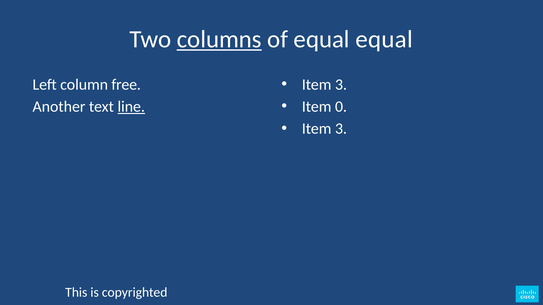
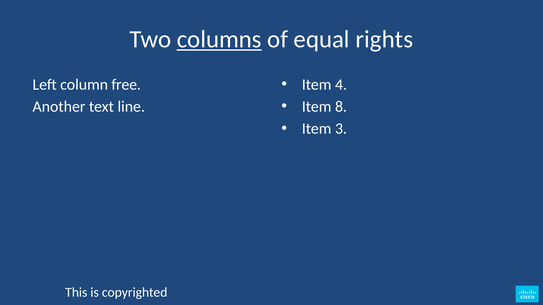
equal equal: equal -> rights (384, 39)
3: 3 -> 4 (341, 85)
0: 0 -> 8 (341, 107)
line underline: present -> none (131, 107)
